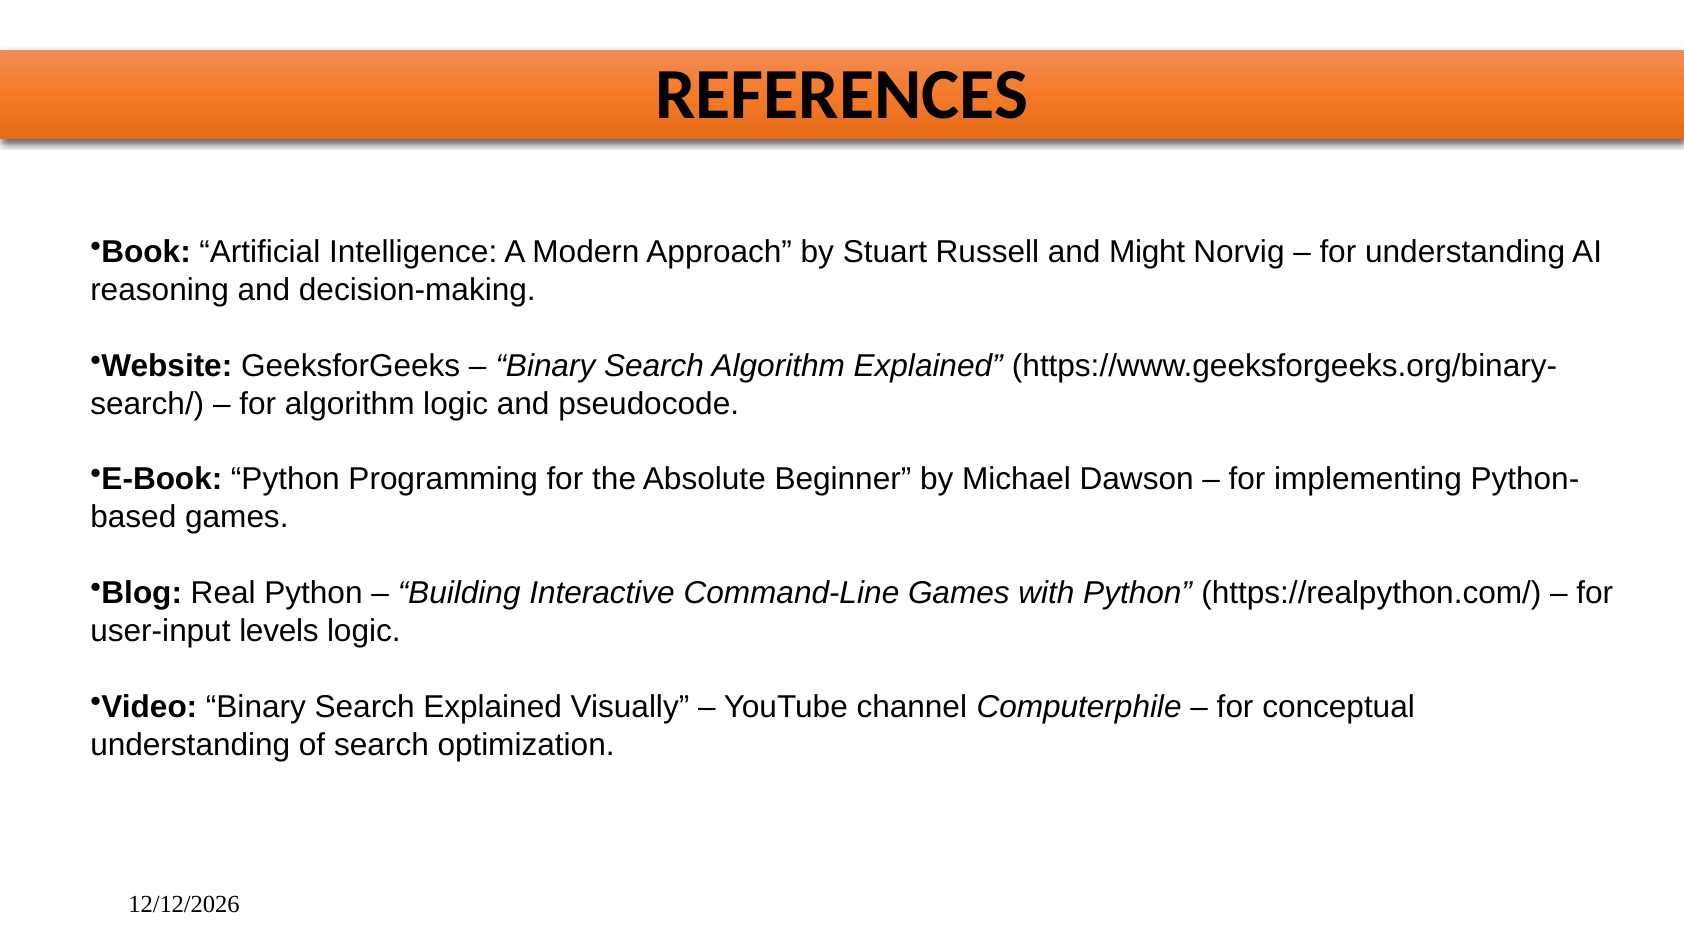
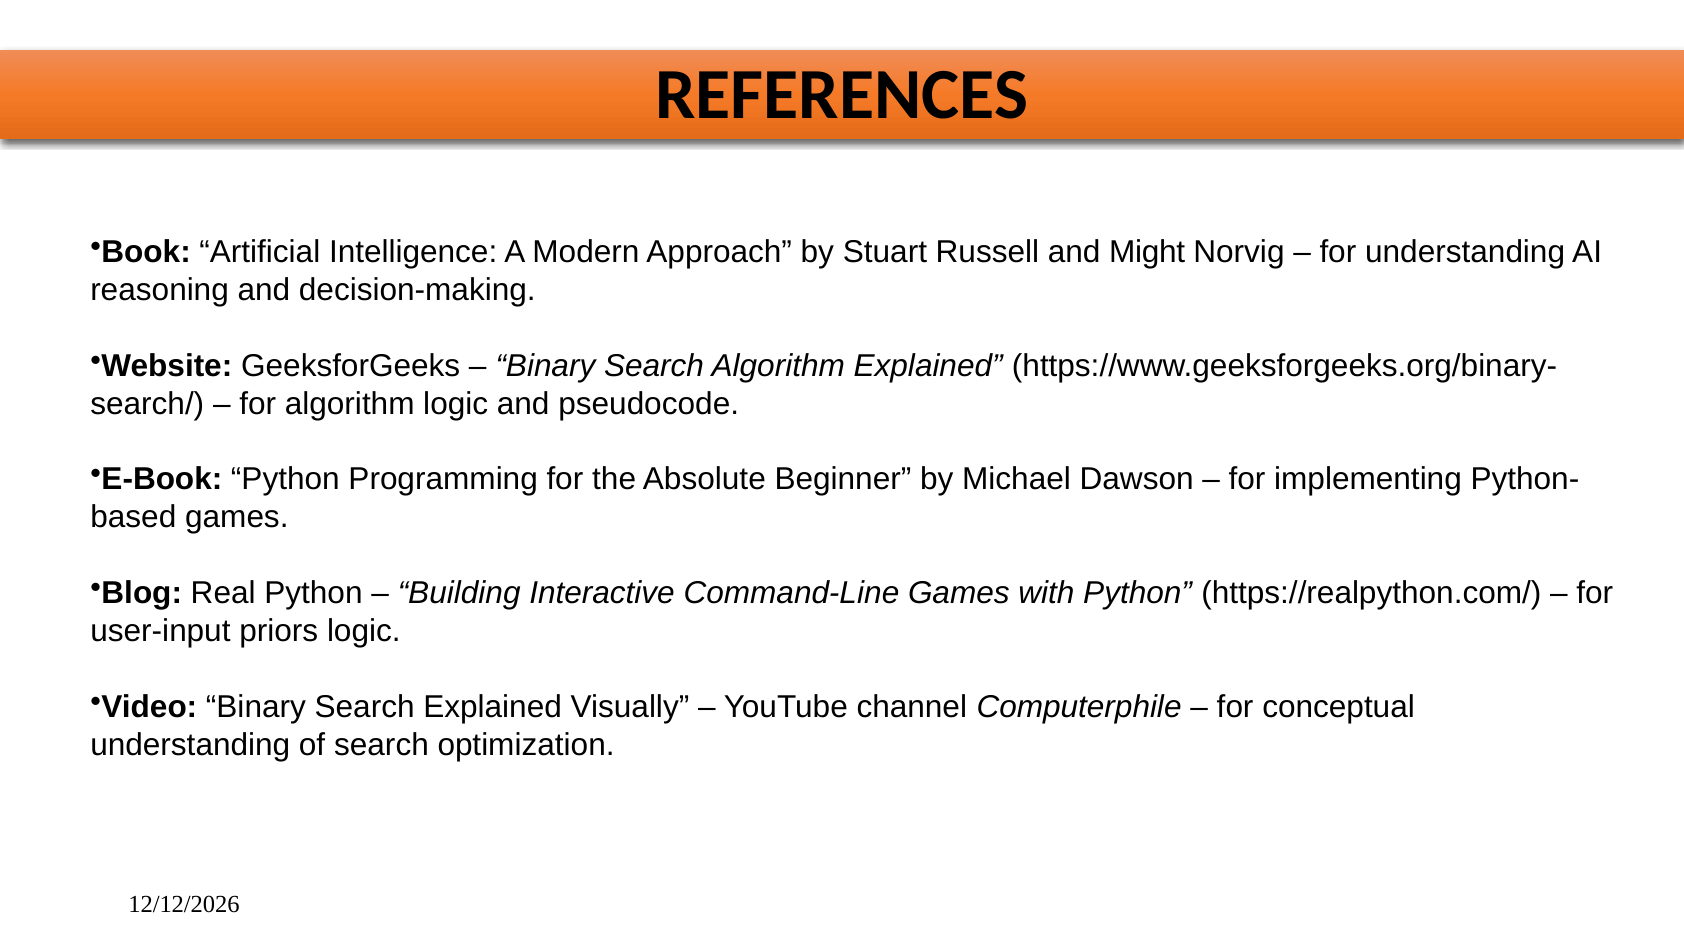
levels: levels -> priors (279, 631)
